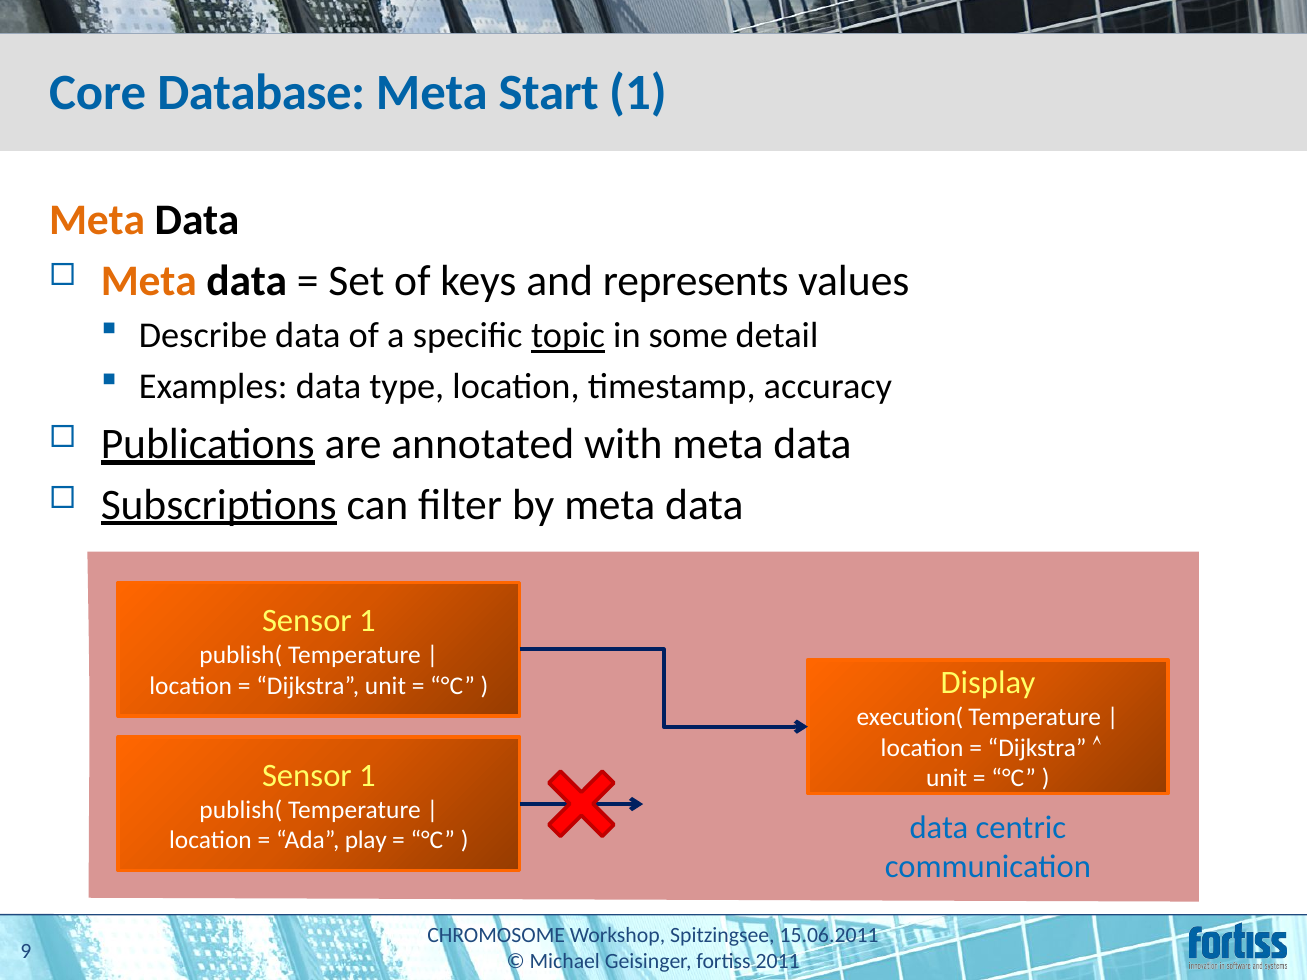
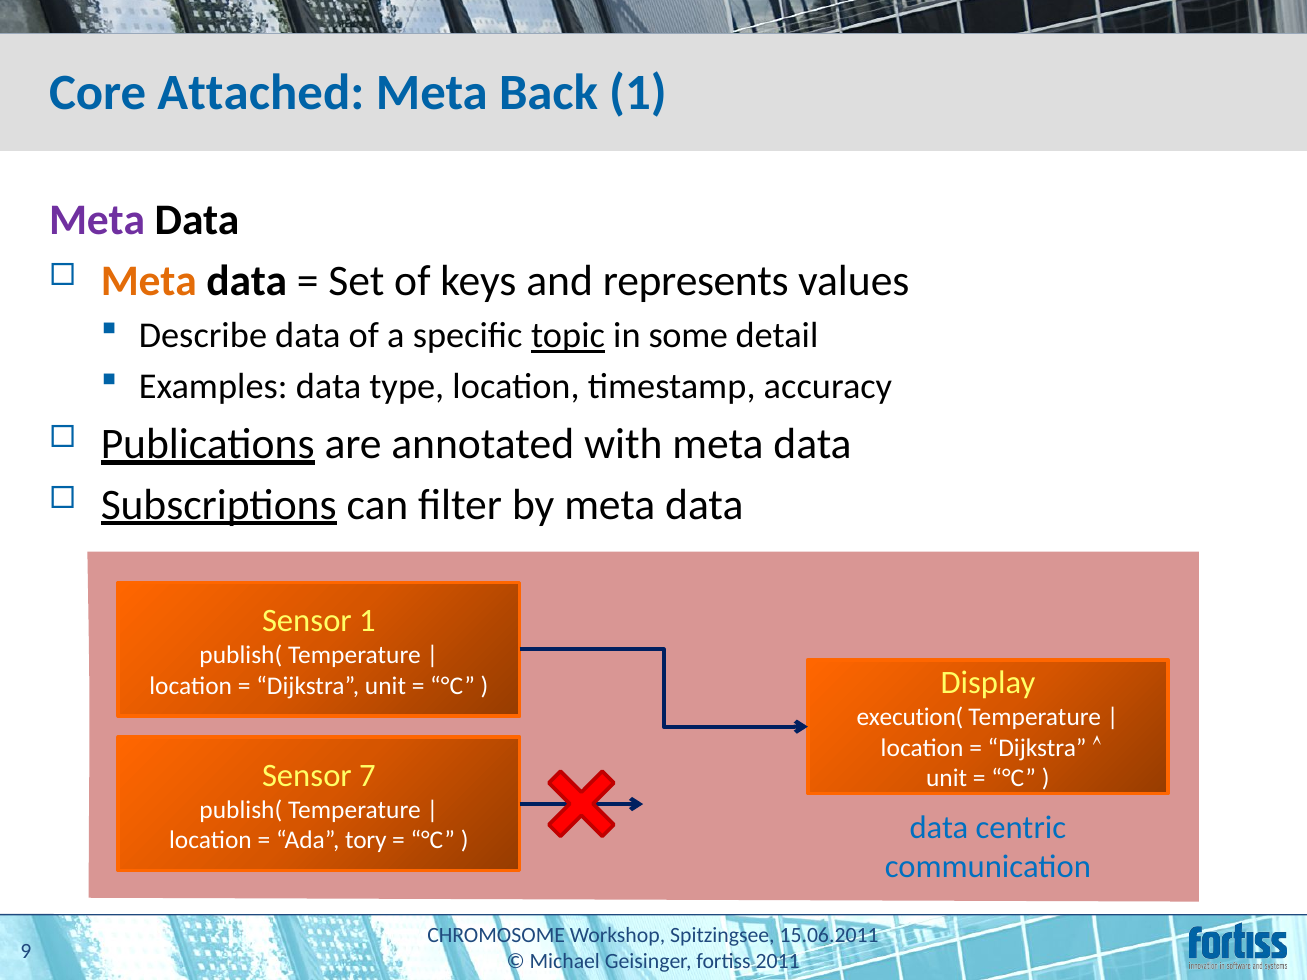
Database: Database -> Attached (261, 93)
Start: Start -> Back (548, 93)
Meta colour: orange -> purple (97, 220)
1: 1 -> 7 (367, 776)
play: play -> tory (366, 841)
